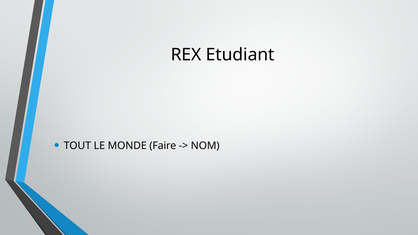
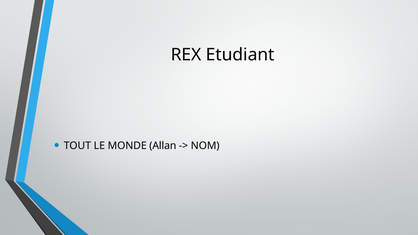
Faire: Faire -> Allan (163, 146)
